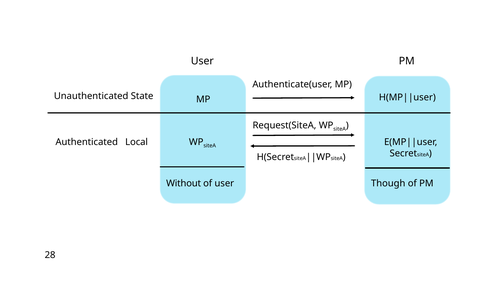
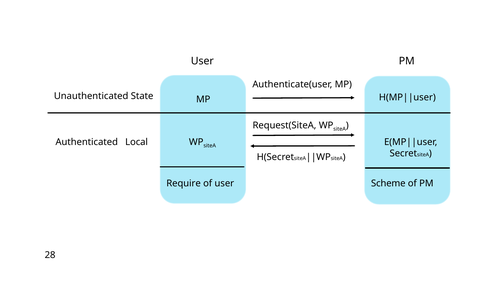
Without: Without -> Require (184, 183)
Though: Though -> Scheme (388, 183)
